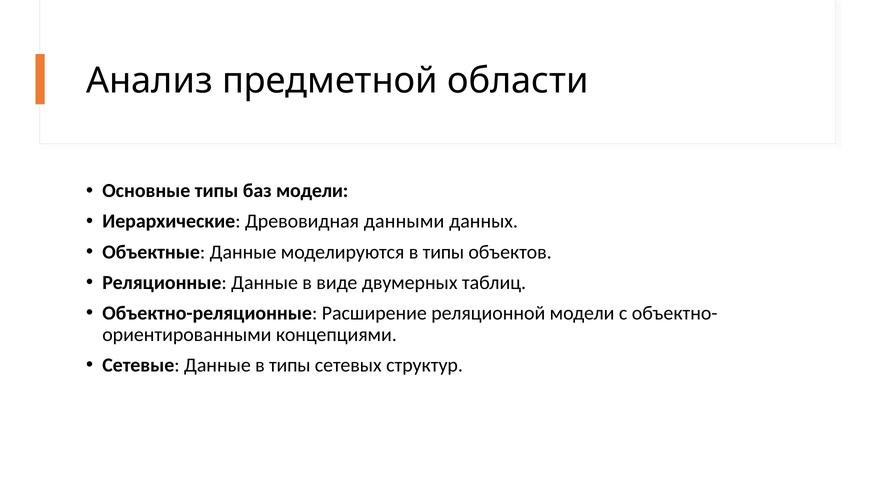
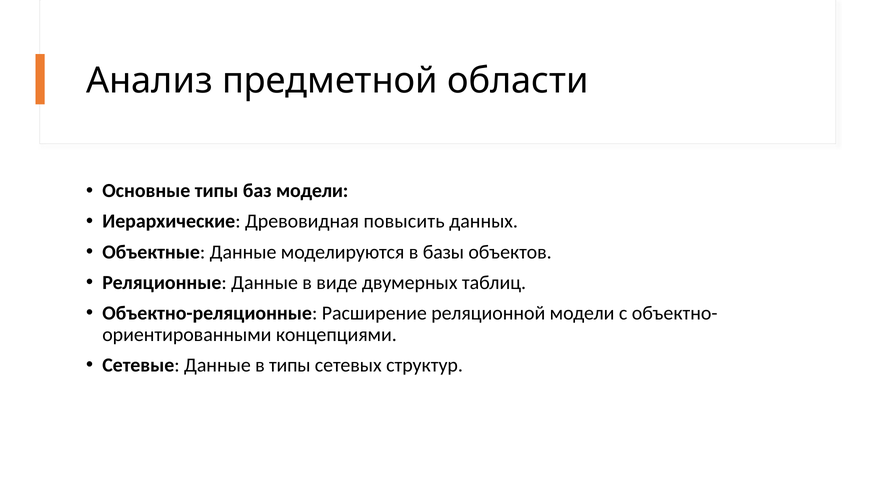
данными: данными -> повысить (404, 221)
моделируются в типы: типы -> базы (443, 252)
